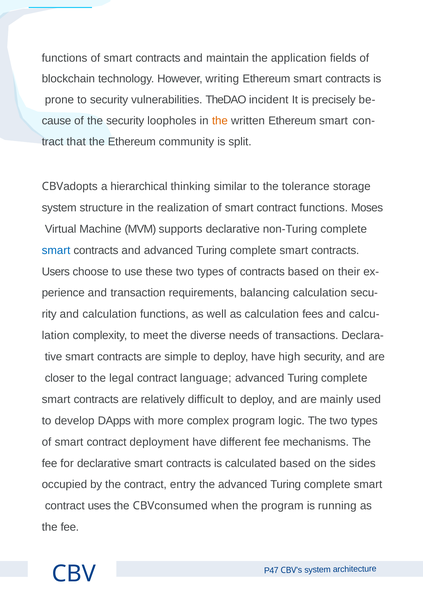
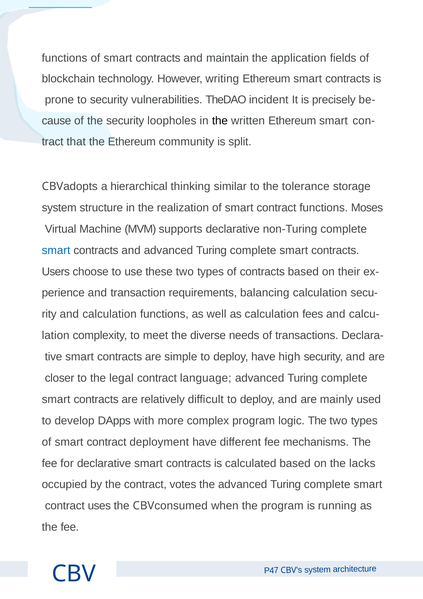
the colour: orange -> black (220, 121)
sides: sides -> lacks (362, 463)
entry: entry -> votes (183, 484)
